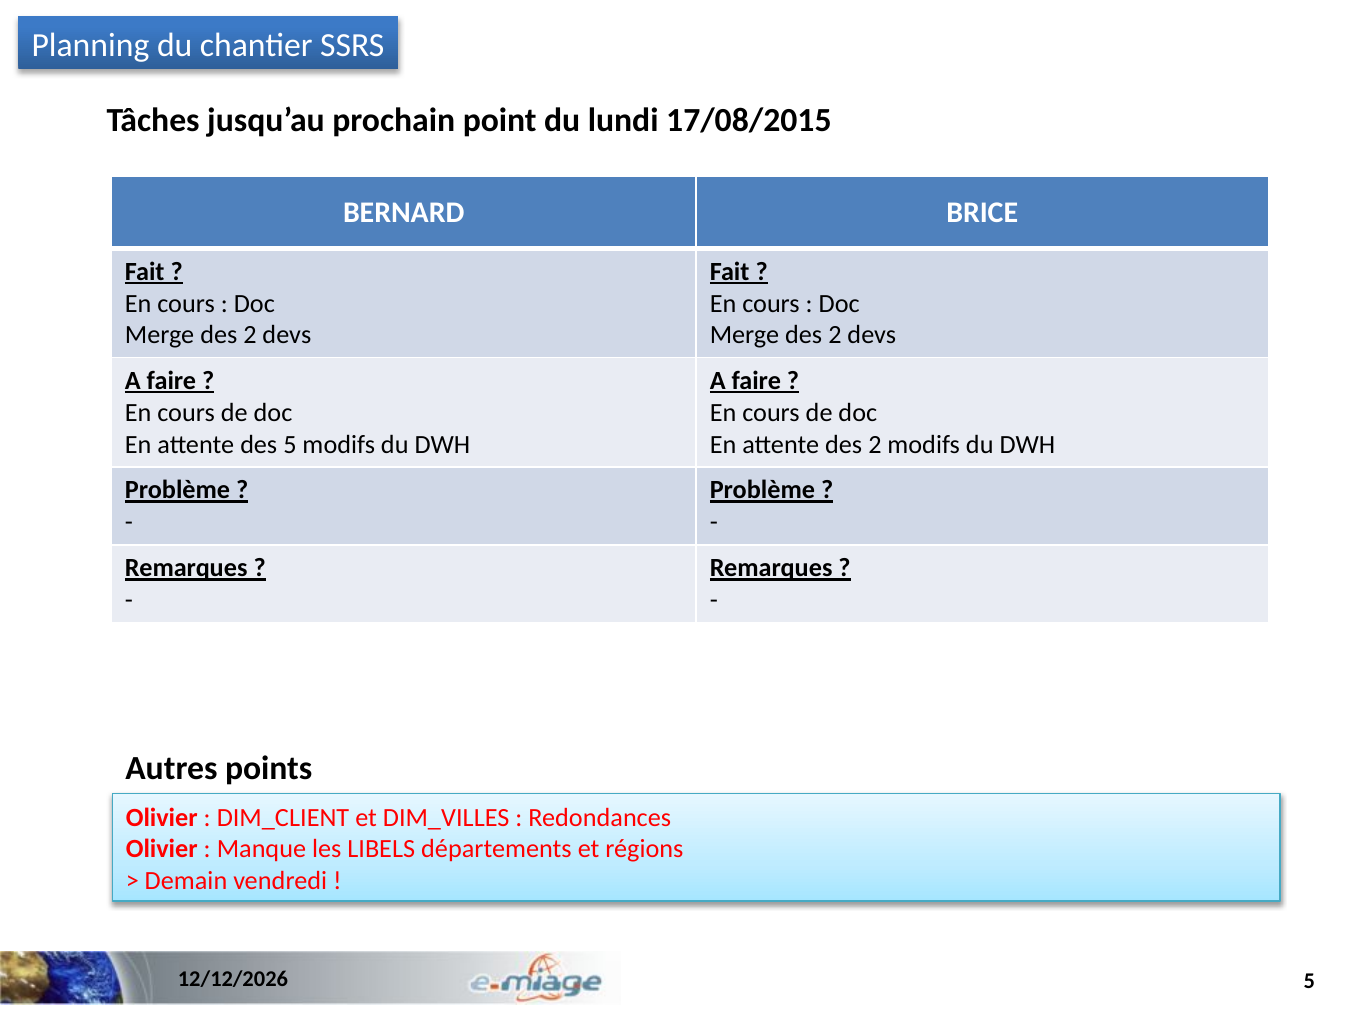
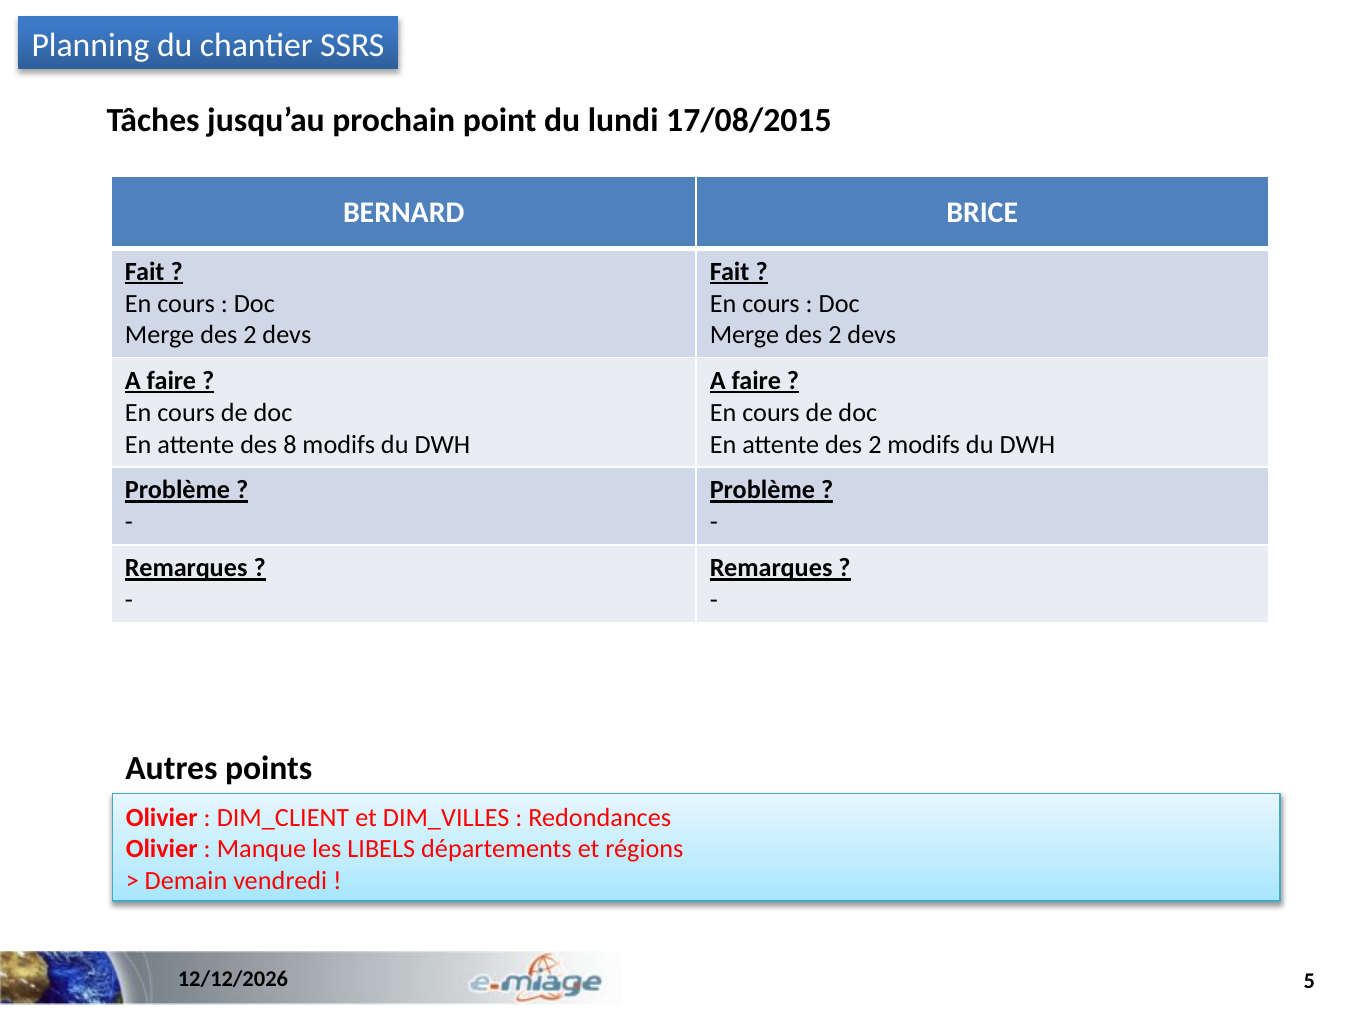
des 5: 5 -> 8 (290, 444)
